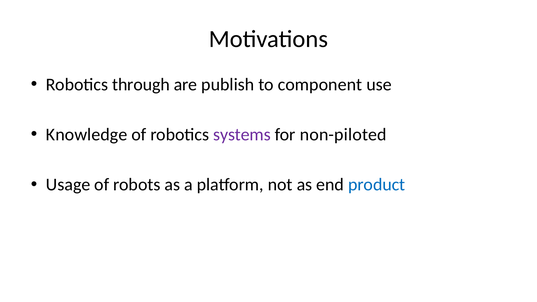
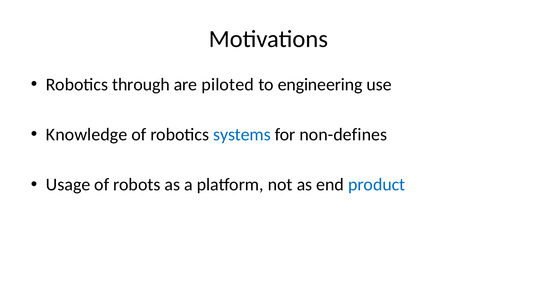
publish: publish -> piloted (228, 84)
component: component -> engineering (320, 84)
systems colour: purple -> blue (242, 135)
non-piloted: non-piloted -> non-defines (343, 135)
